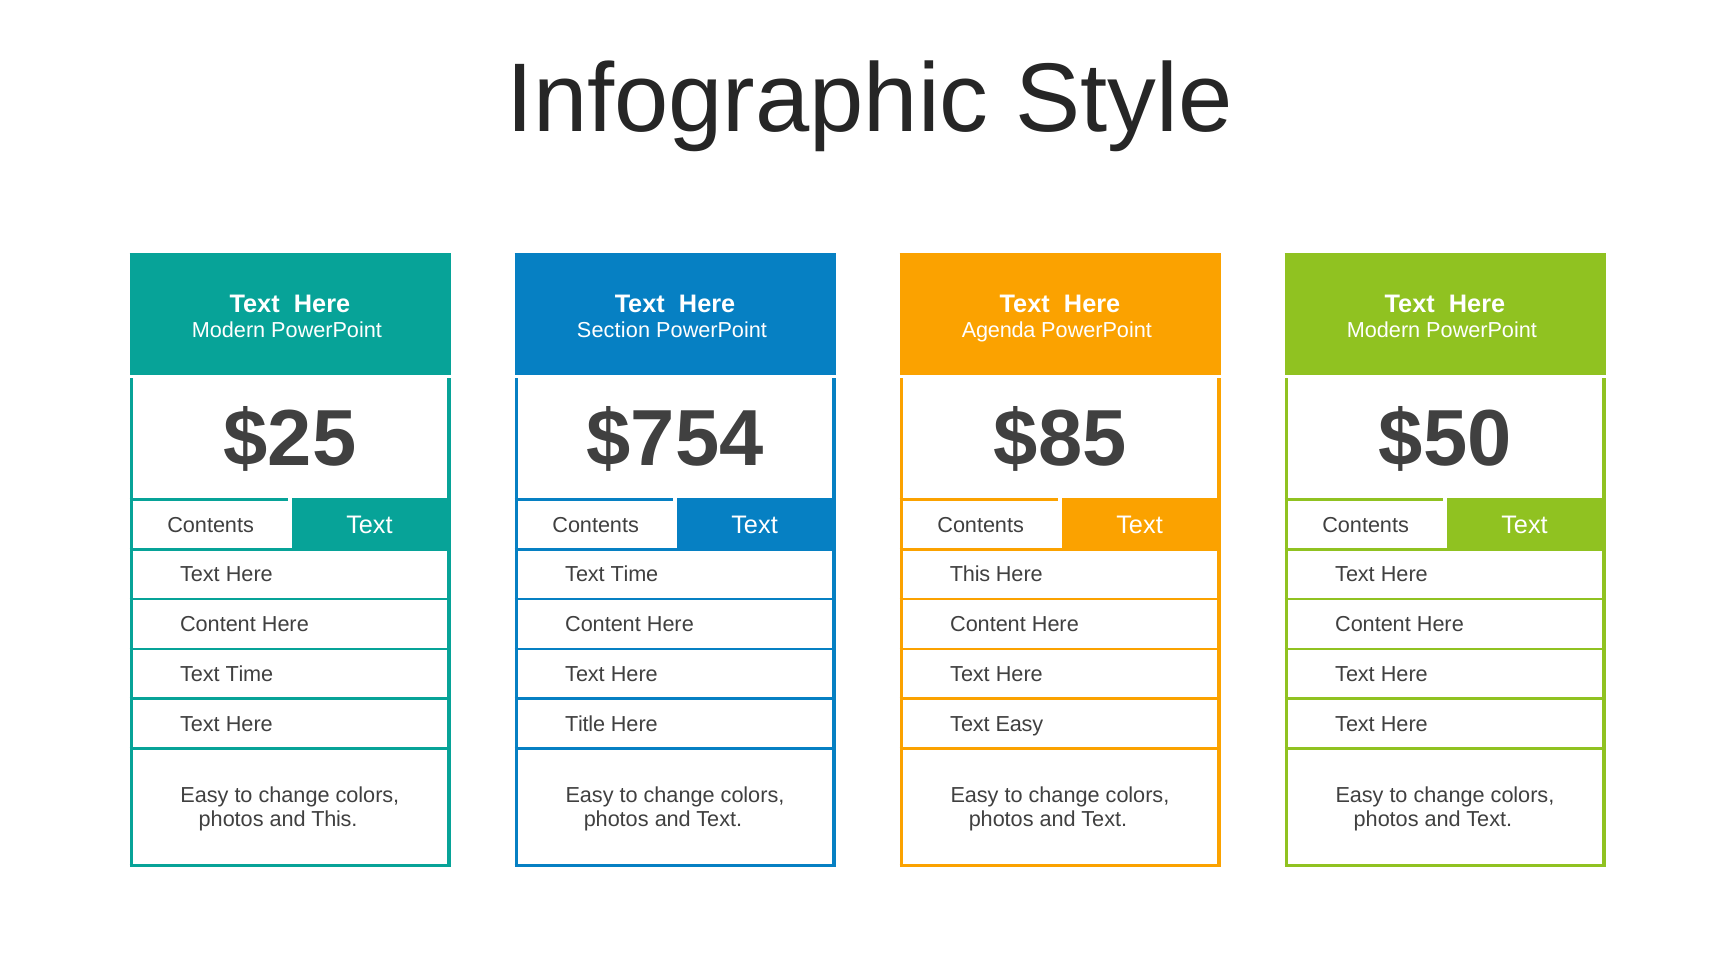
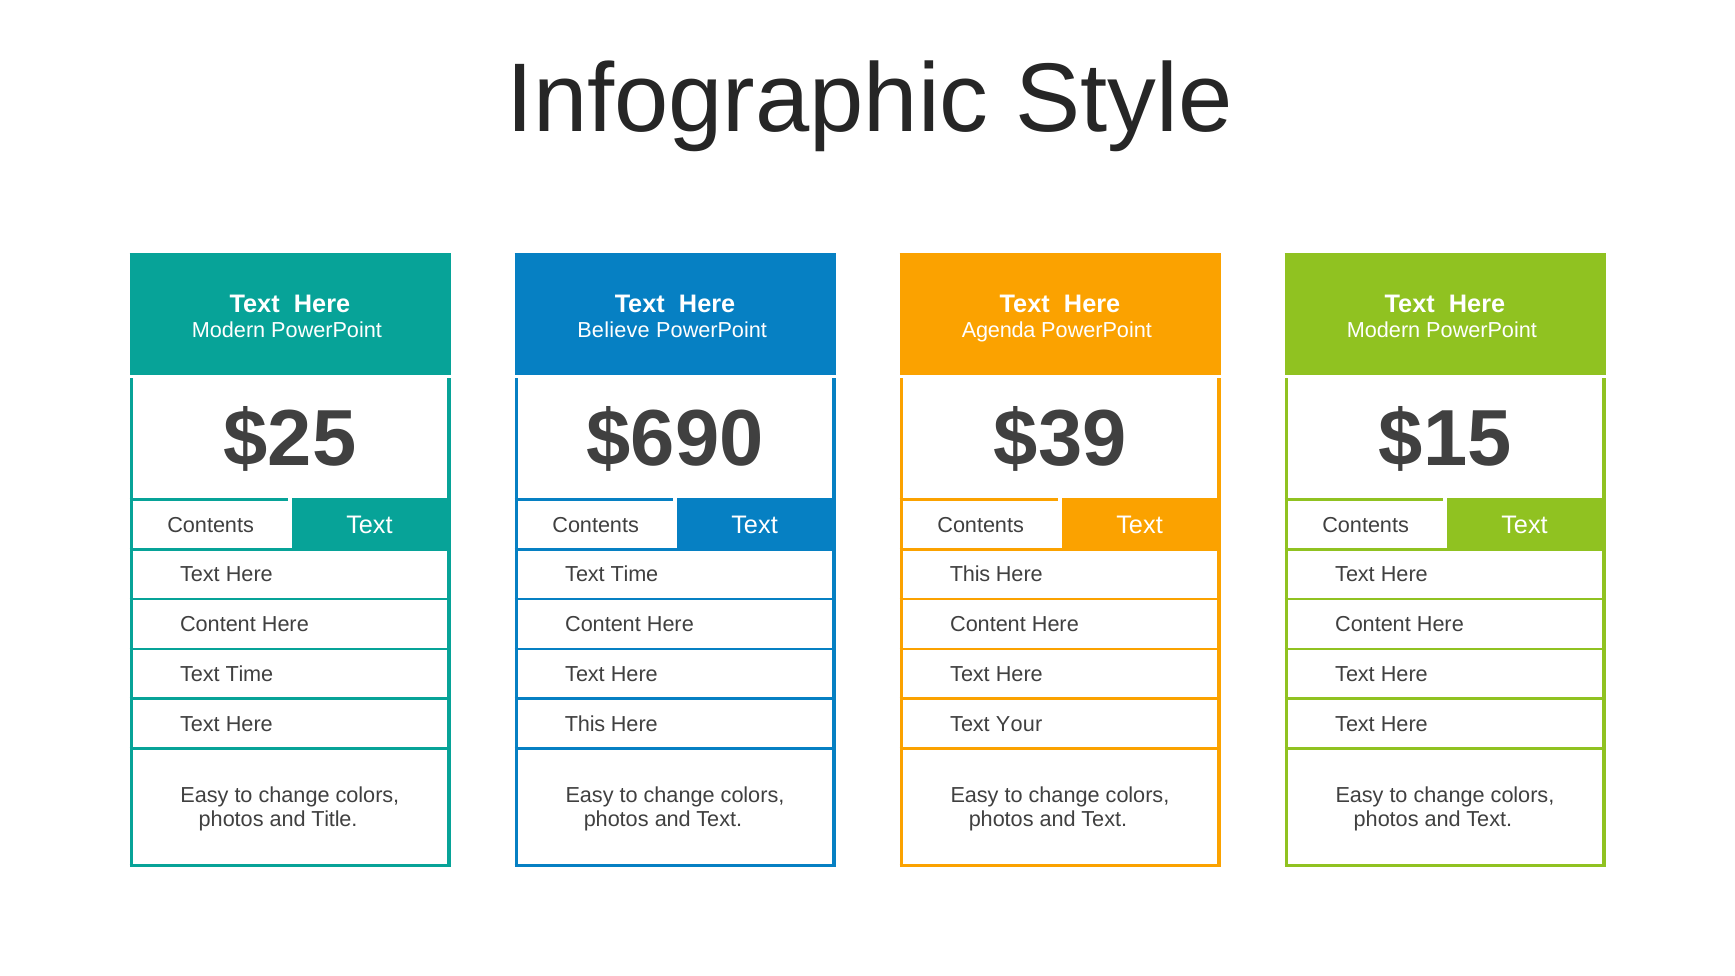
Section: Section -> Believe (614, 331)
$754: $754 -> $690 (675, 439)
$85: $85 -> $39 (1060, 439)
$50: $50 -> $15 (1445, 439)
Title: Title -> This (585, 724)
Text Easy: Easy -> Your (1019, 724)
and This: This -> Title (334, 819)
